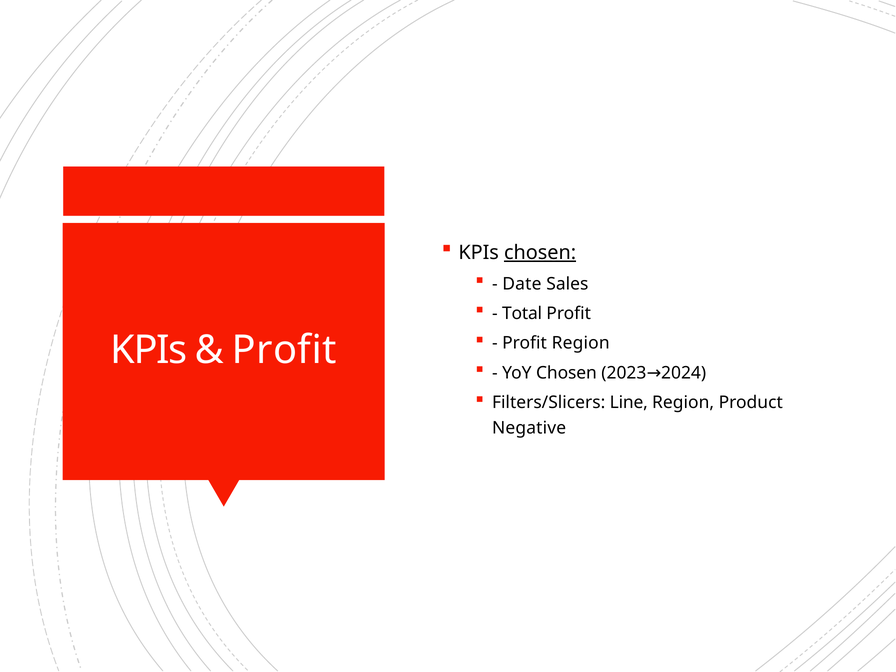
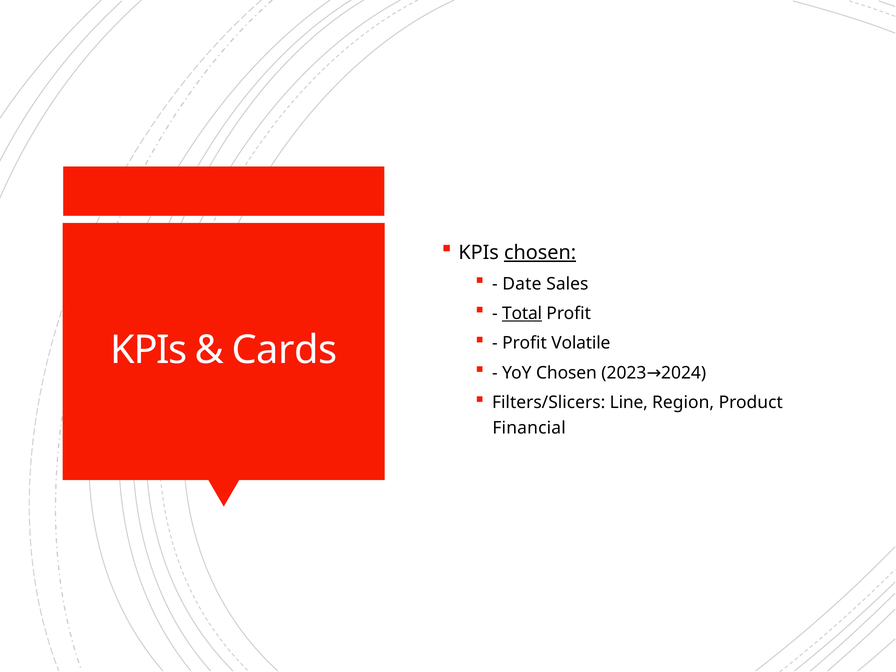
Total underline: none -> present (522, 313)
Profit Region: Region -> Volatile (581, 343)
Profit: Profit -> Cards (285, 350)
Negative: Negative -> Financial (529, 428)
